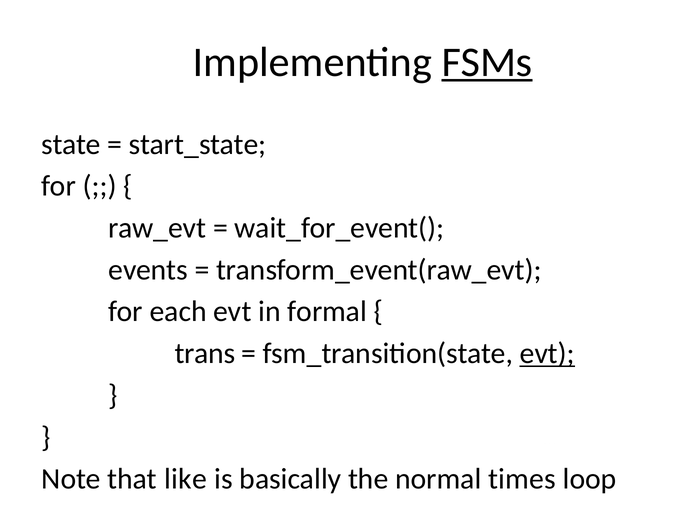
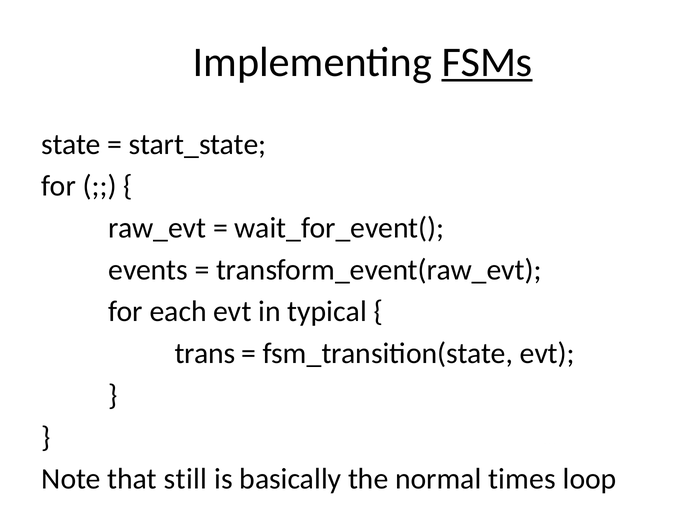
formal: formal -> typical (327, 312)
evt underline: present -> none (547, 354)
like: like -> still (185, 479)
